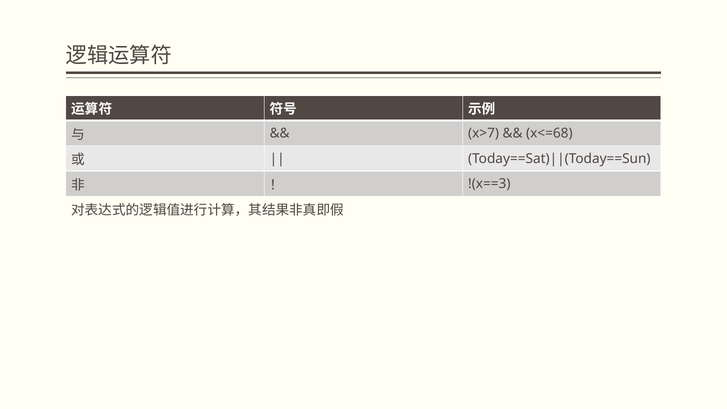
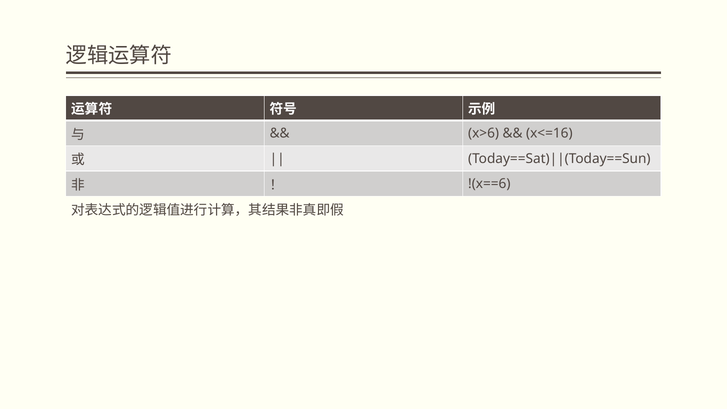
x>7: x>7 -> x>6 (484, 133)
x<=68: x<=68 -> x<=16 (549, 133)
!(x==3: !(x==3 -> !(x==6 (489, 184)
